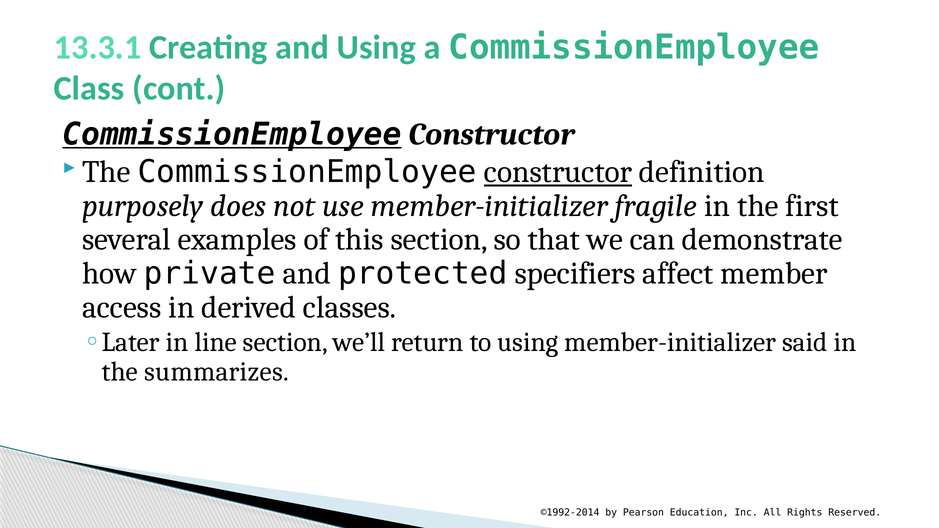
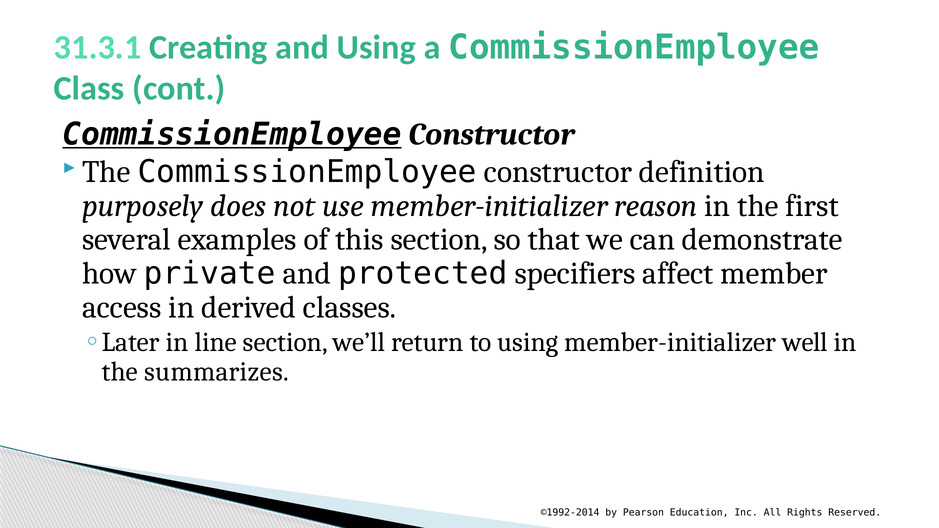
13.3.1: 13.3.1 -> 31.3.1 (98, 48)
constructor underline: present -> none (558, 172)
fragile: fragile -> reason (656, 206)
said: said -> well (805, 342)
